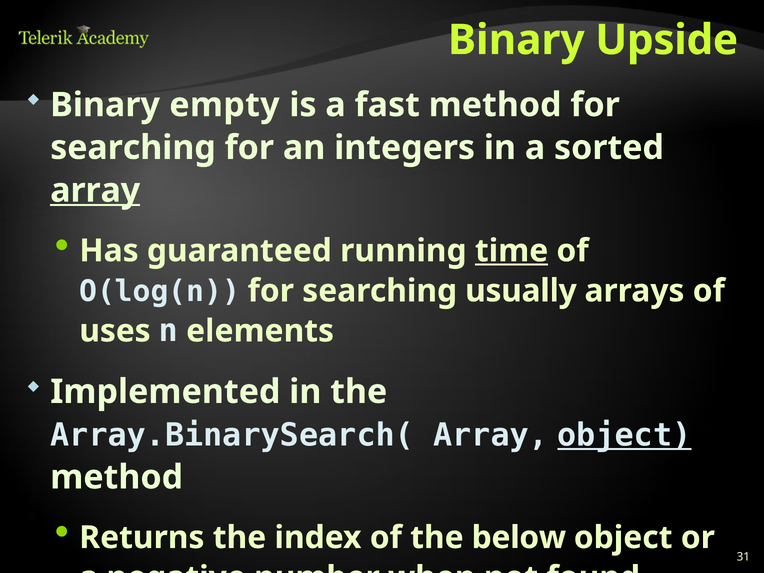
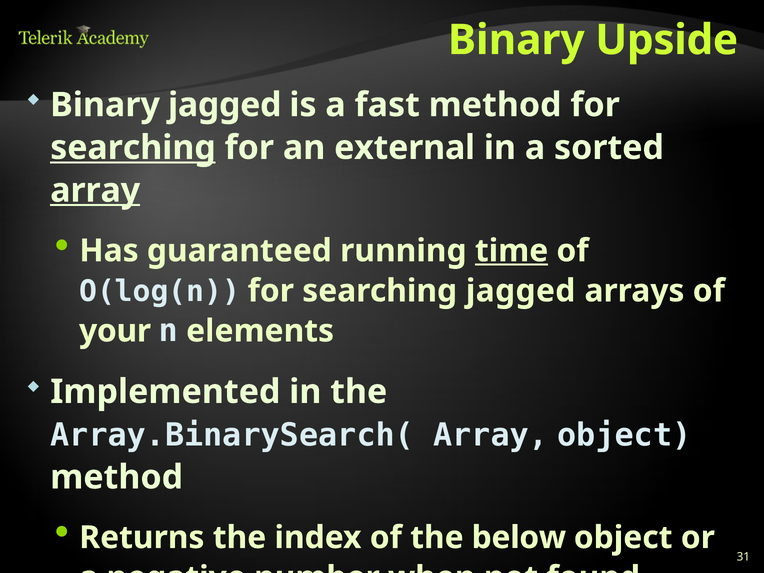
Binary empty: empty -> jagged (225, 105)
searching underline: none -> present (133, 148)
integers: integers -> external (405, 148)
searching usually: usually -> jagged (521, 291)
uses: uses -> your (115, 331)
object underline: present -> none (624, 435)
